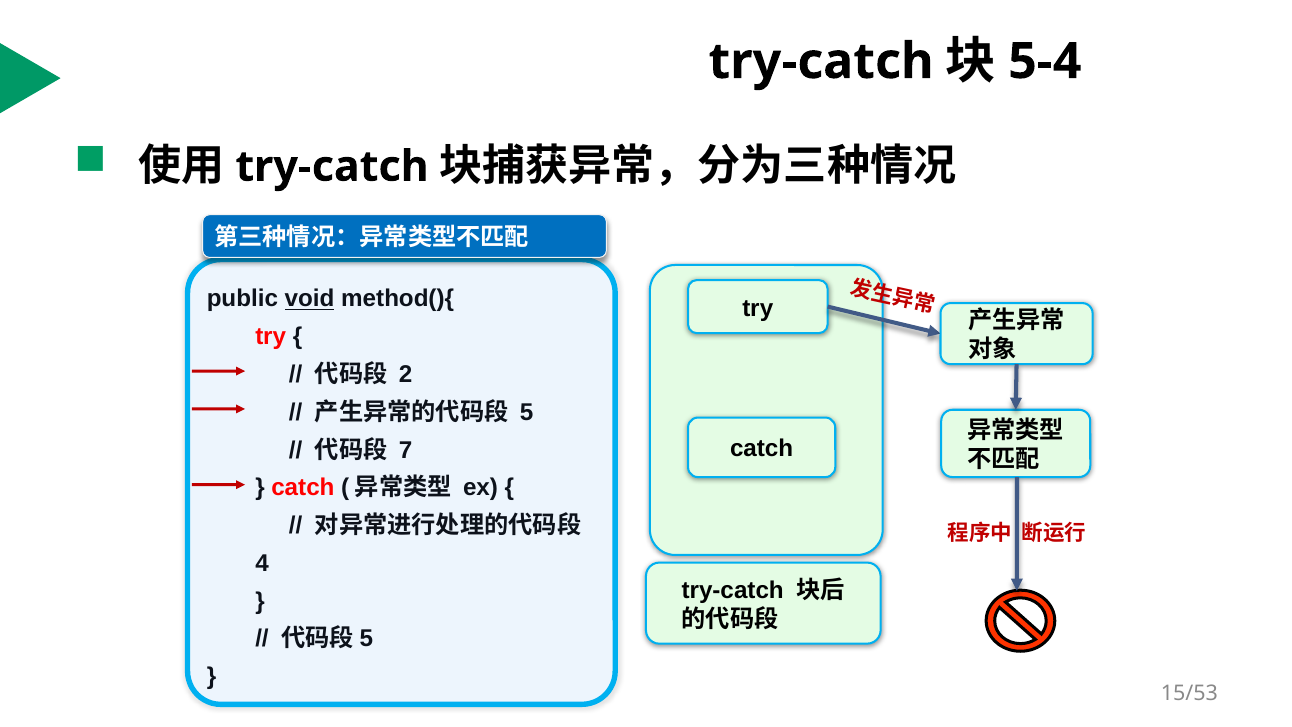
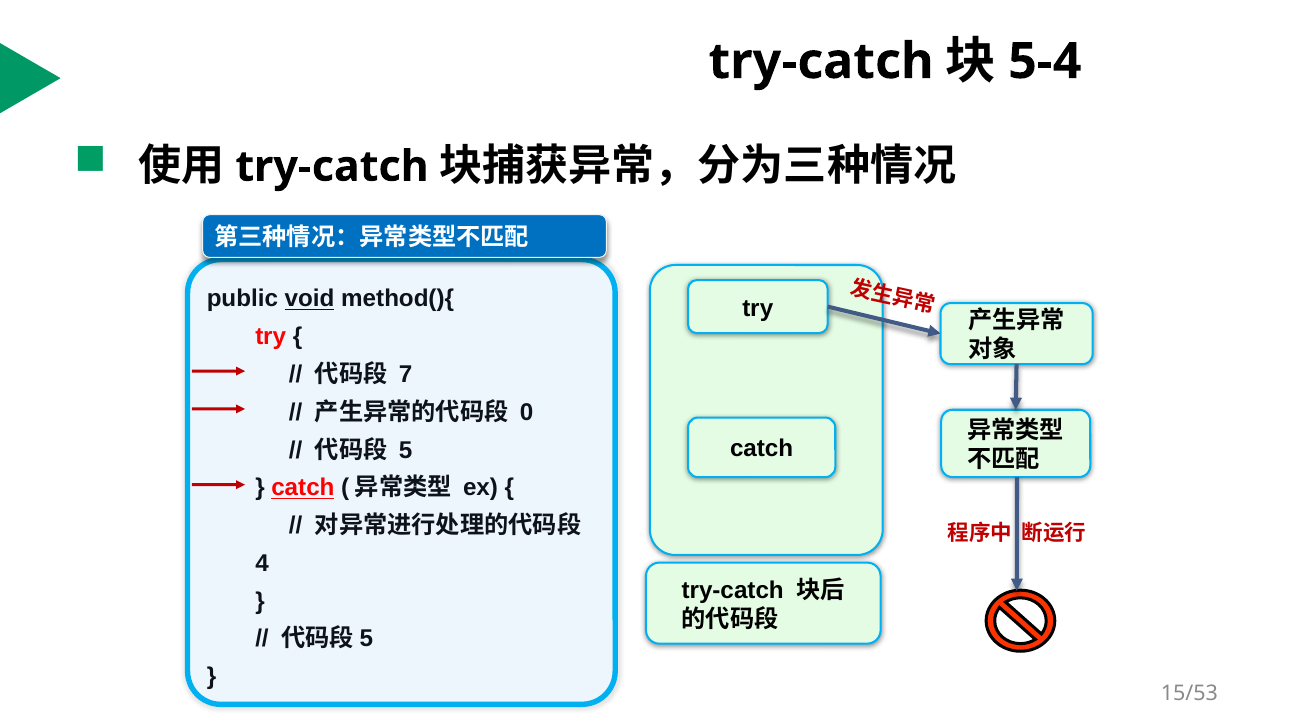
2: 2 -> 7 (406, 374)
5: 5 -> 0 (527, 412)
7: 7 -> 5 (406, 450)
catch underline: none -> present (303, 488)
